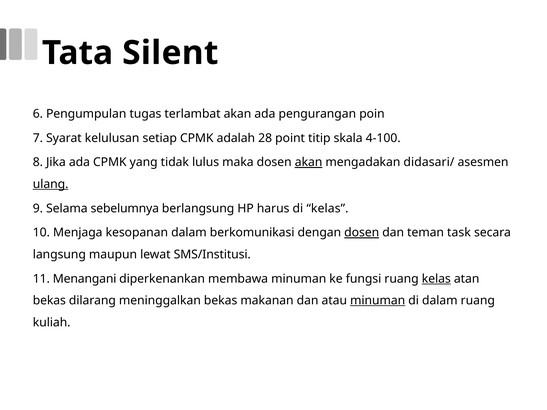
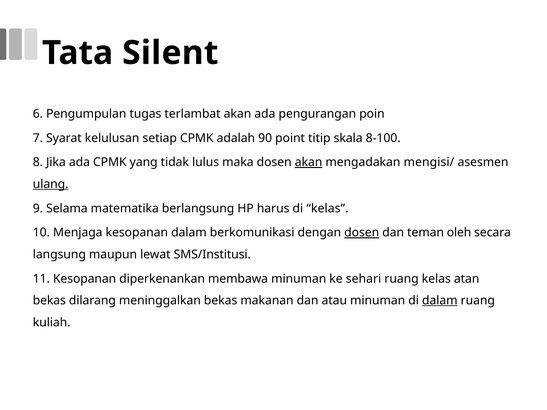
28: 28 -> 90 (265, 138)
4-100: 4-100 -> 8-100 (383, 138)
didasari/: didasari/ -> mengisi/ (429, 162)
sebelumnya: sebelumnya -> matematika (125, 209)
task: task -> oleh (459, 233)
11 Menangani: Menangani -> Kesopanan (85, 279)
fungsi: fungsi -> sehari (364, 279)
kelas underline: present -> none (436, 279)
minuman underline: present -> none (378, 301)
dalam underline: none -> present (440, 301)
